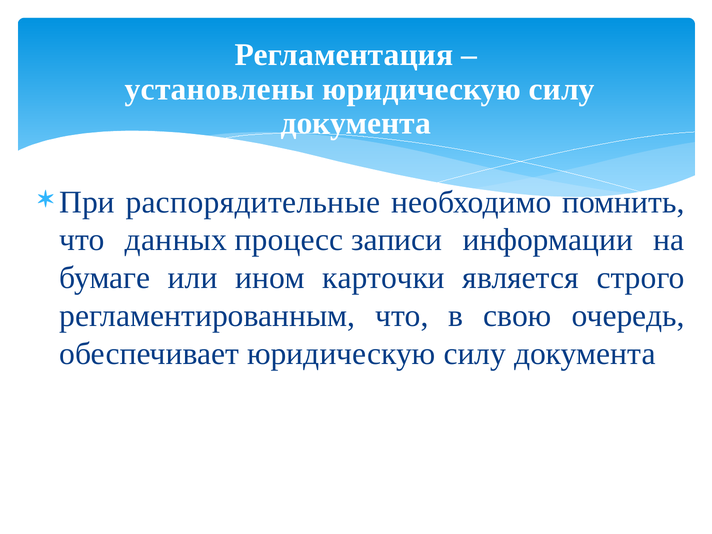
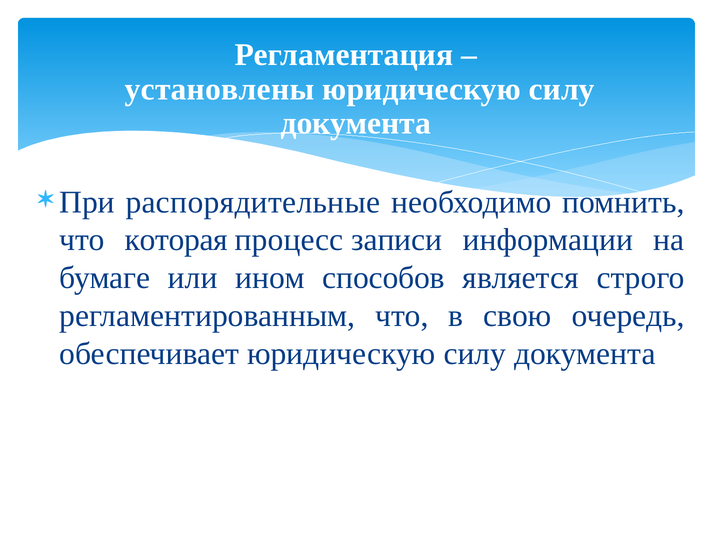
данных: данных -> которая (176, 240)
карточки: карточки -> способов (384, 278)
